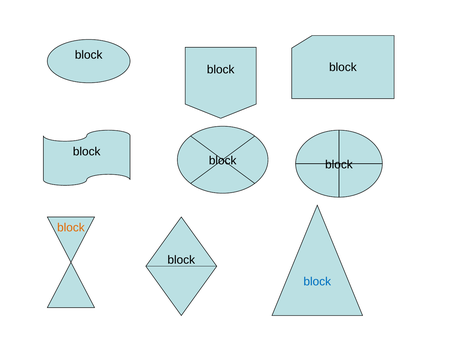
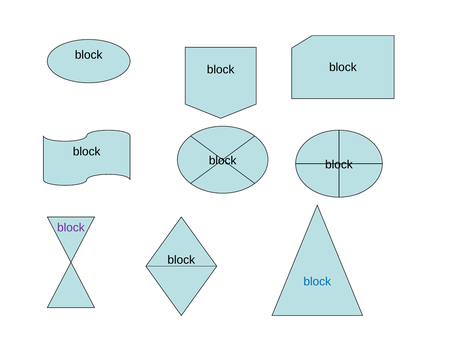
block colour: orange -> purple (71, 227)
